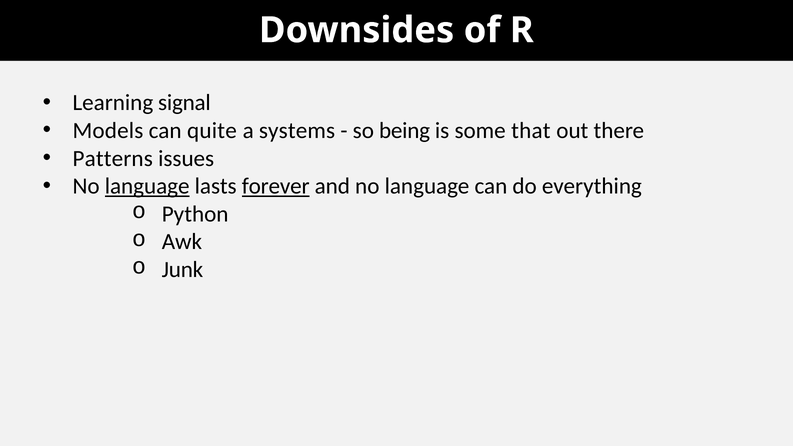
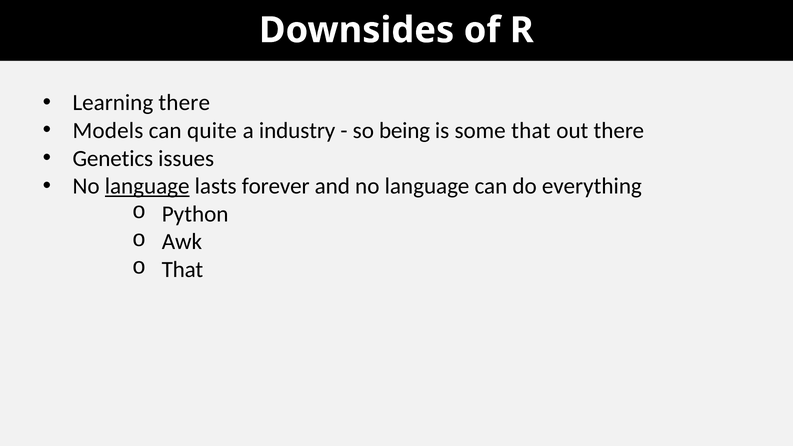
Learning signal: signal -> there (184, 103)
systems: systems -> industry (297, 131)
Patterns: Patterns -> Genetics (113, 158)
forever underline: present -> none (276, 186)
Junk: Junk -> That (182, 269)
